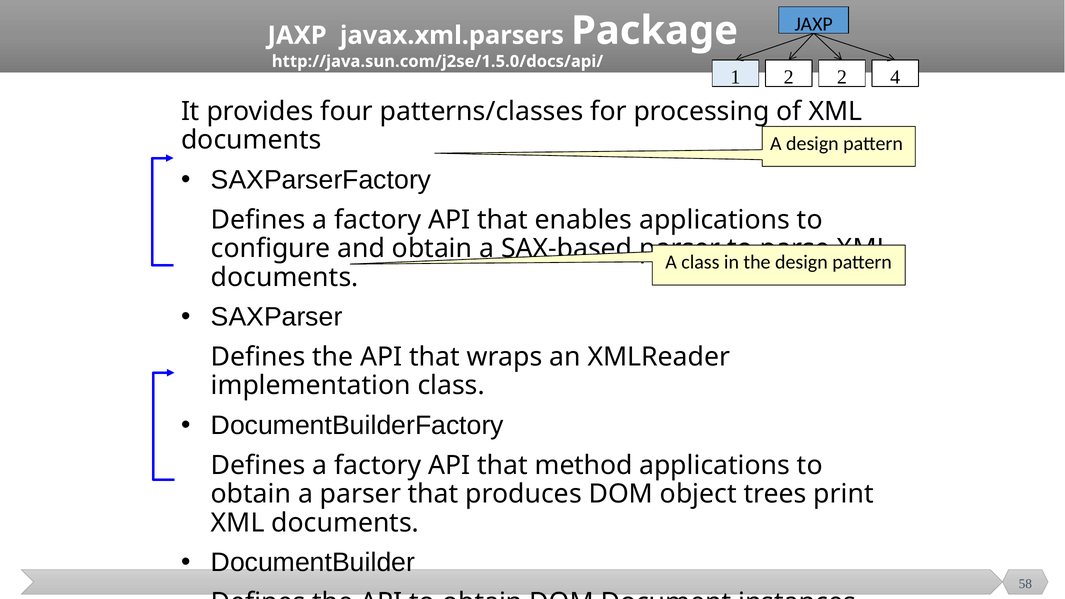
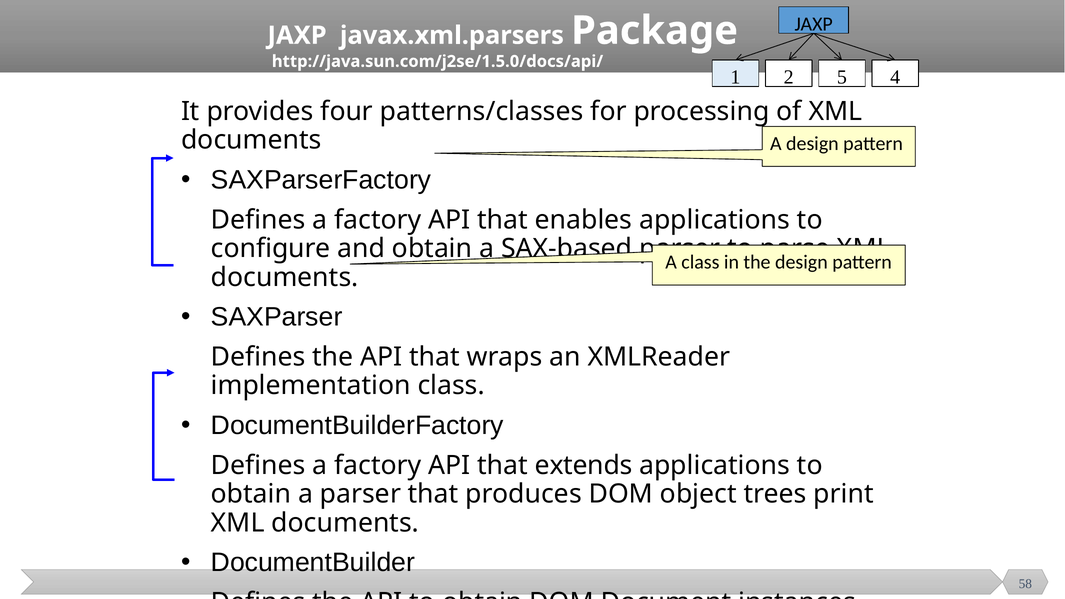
2 2: 2 -> 5 (842, 77)
method: method -> extends (584, 465)
